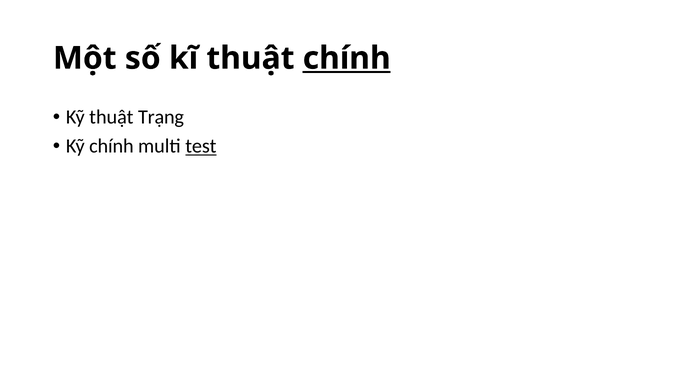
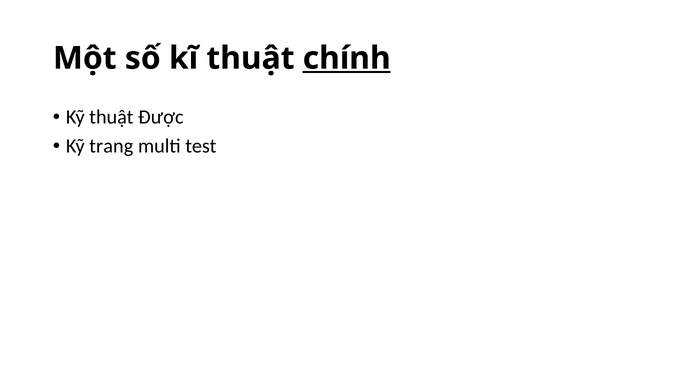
Trạng: Trạng -> Được (161, 117)
Kỹ chính: chính -> trang (111, 146)
test underline: present -> none (201, 146)
